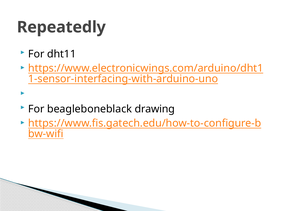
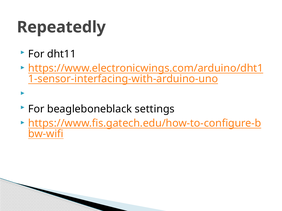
drawing: drawing -> settings (155, 109)
